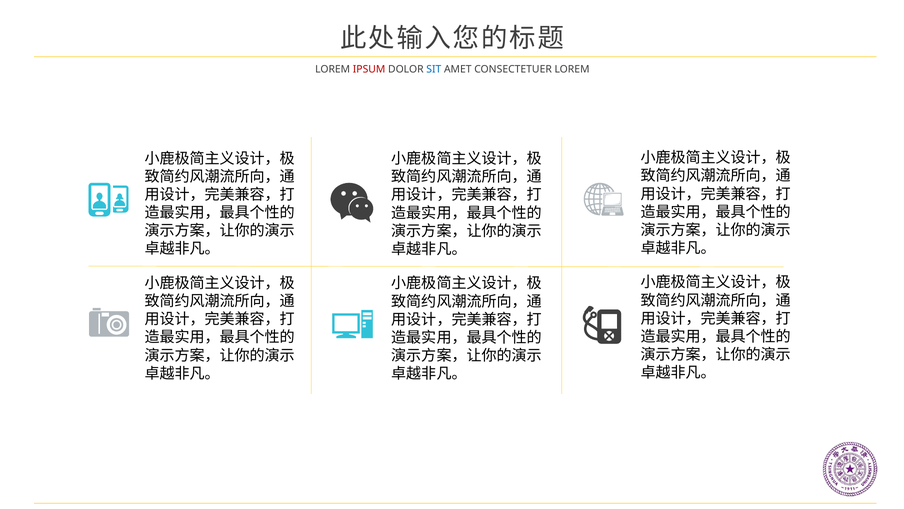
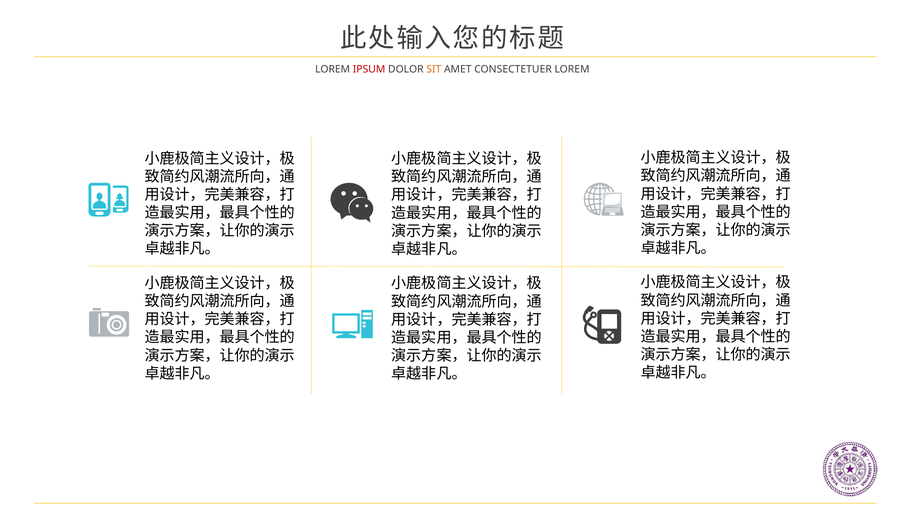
SIT colour: blue -> orange (434, 69)
